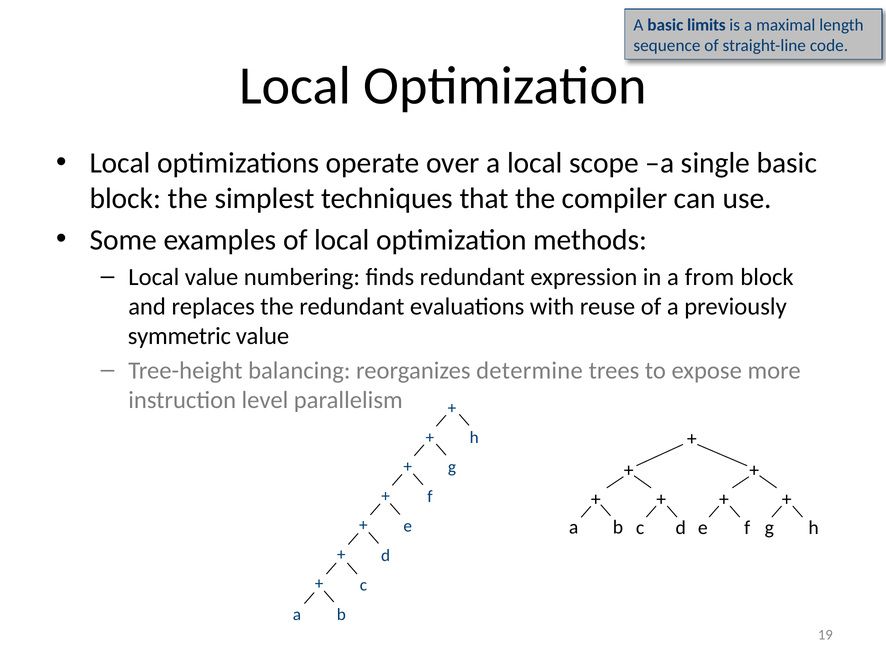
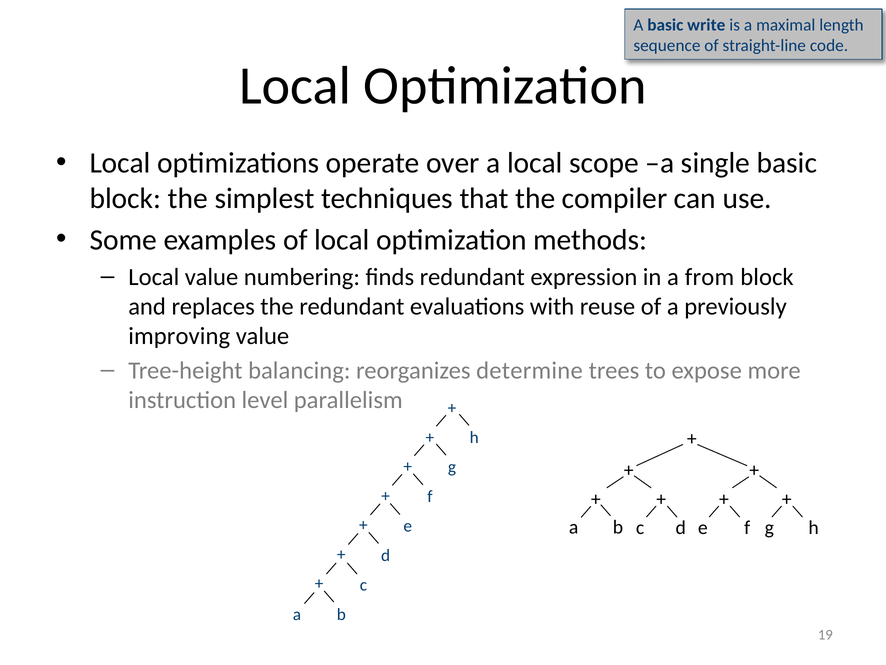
limits: limits -> write (706, 25)
symmetric: symmetric -> improving (179, 336)
